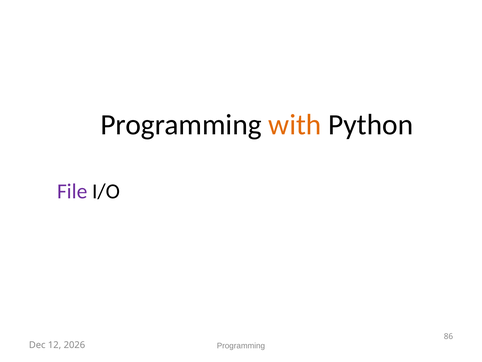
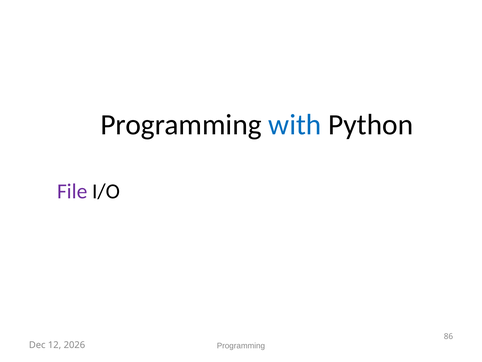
with colour: orange -> blue (295, 125)
